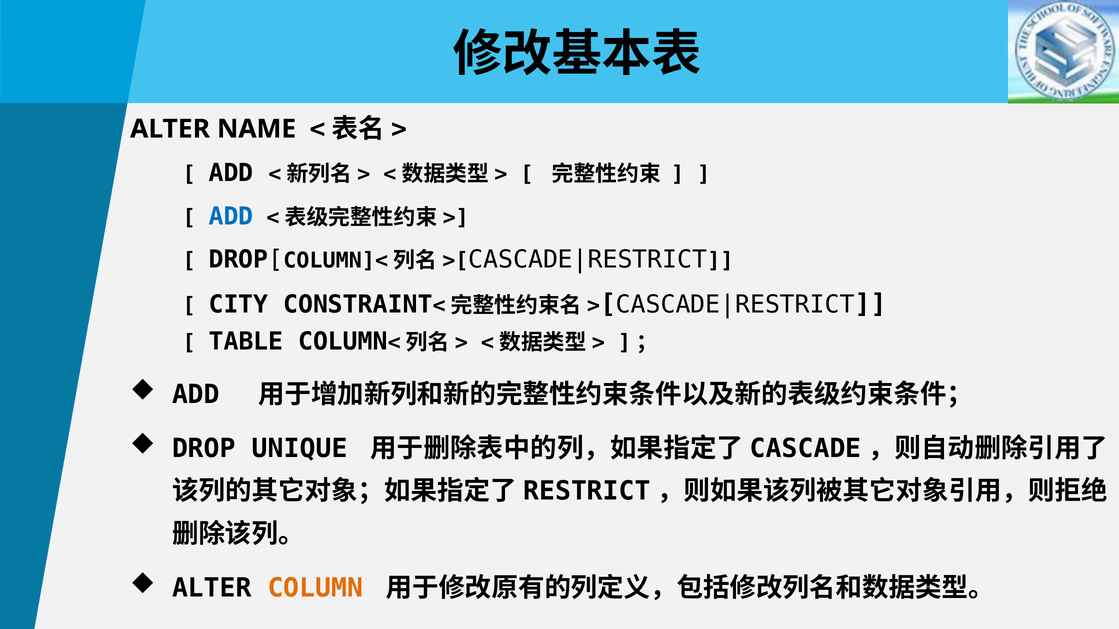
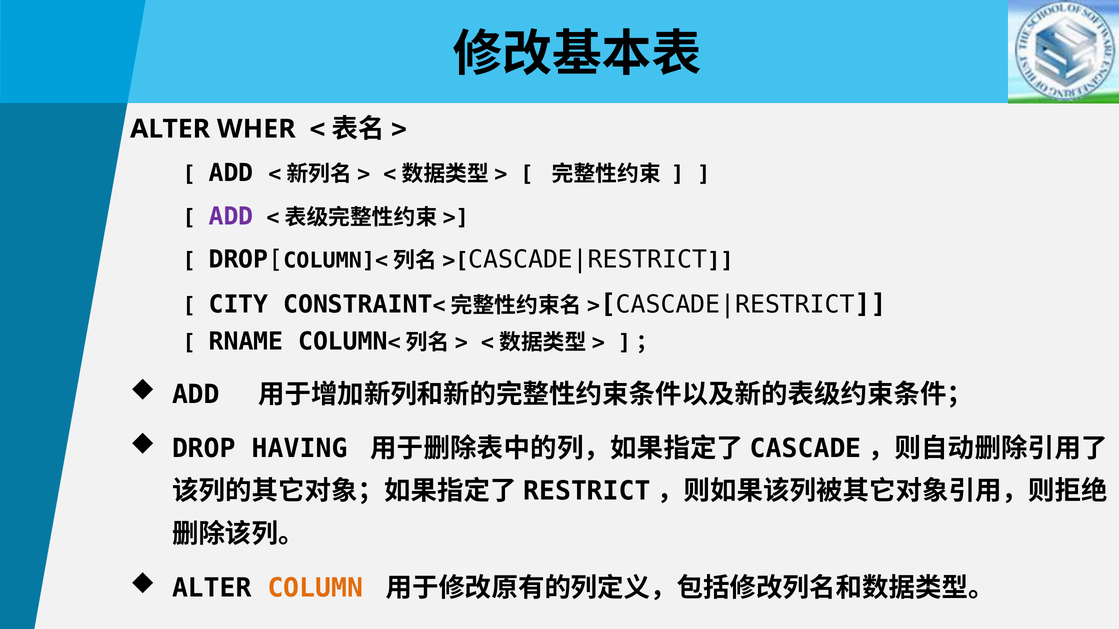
NAME: NAME -> WHER (256, 129)
ADD colour: blue -> purple (231, 217)
TABLE: TABLE -> RNAME (246, 342)
UNIQUE: UNIQUE -> HAVING (300, 449)
